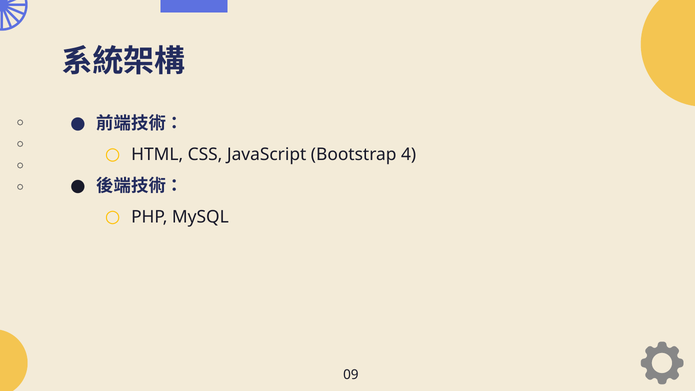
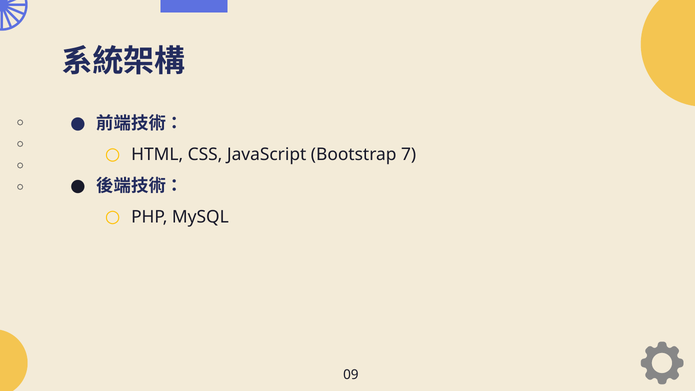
4: 4 -> 7 (409, 155)
